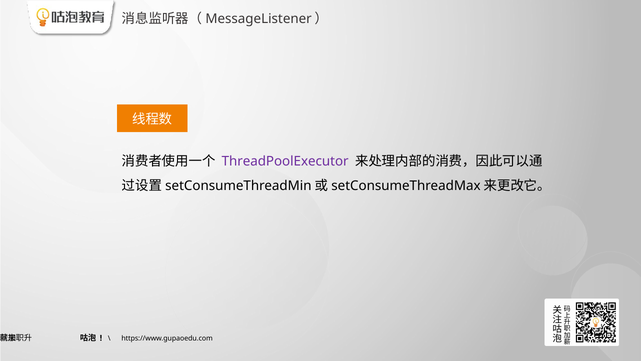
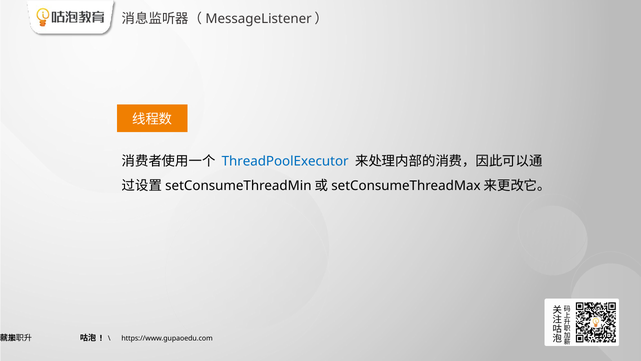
ThreadPoolExecutor colour: purple -> blue (285, 161)
